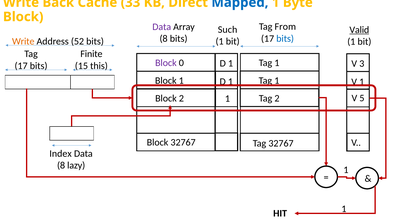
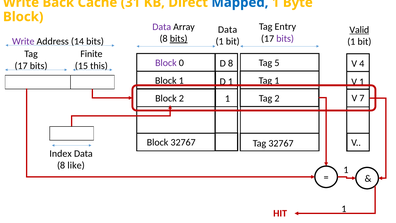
33: 33 -> 31 (130, 2)
From: From -> Entry (285, 27)
Such: Such -> Data (228, 29)
bits colour: blue -> purple (285, 38)
bits underline: none -> present (179, 39)
Write colour: orange -> purple (23, 41)
52: 52 -> 14 (77, 41)
1: 1 -> 5 (277, 63)
1: 1 -> 8 (231, 63)
3: 3 -> 4 (362, 64)
5: 5 -> 7 (362, 98)
lazy: lazy -> like (76, 165)
HIT colour: black -> red (280, 213)
